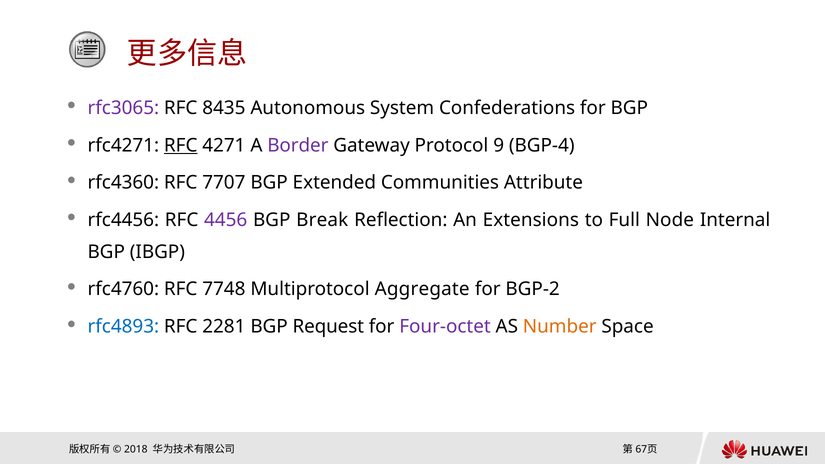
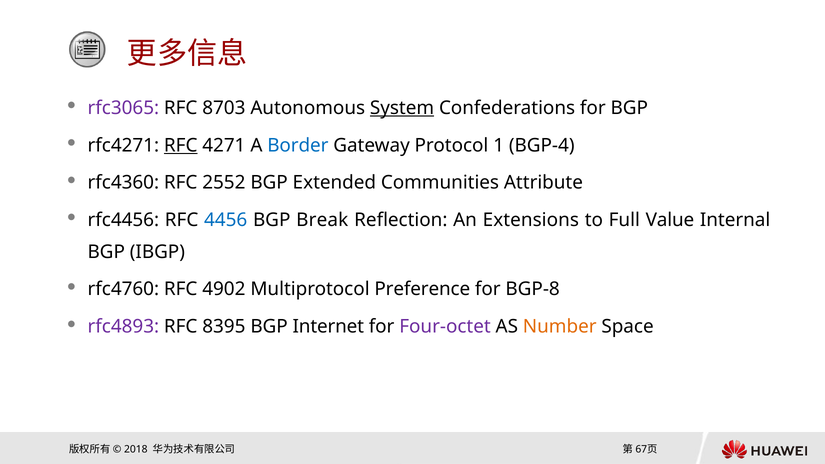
8435: 8435 -> 8703 (224, 108)
System underline: none -> present (402, 108)
Border colour: purple -> blue (298, 145)
9: 9 -> 1 (499, 145)
7707: 7707 -> 2552 (224, 183)
4456 colour: purple -> blue (226, 220)
Node: Node -> Value (670, 220)
7748: 7748 -> 4902 (224, 289)
Aggregate: Aggregate -> Preference (422, 289)
BGP-2: BGP-2 -> BGP-8 (533, 289)
rfc4893 colour: blue -> purple (123, 327)
2281: 2281 -> 8395 (224, 327)
Request: Request -> Internet (328, 327)
